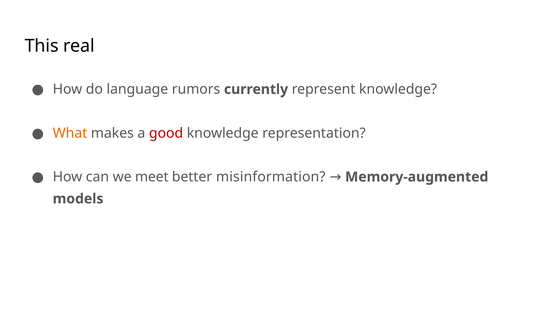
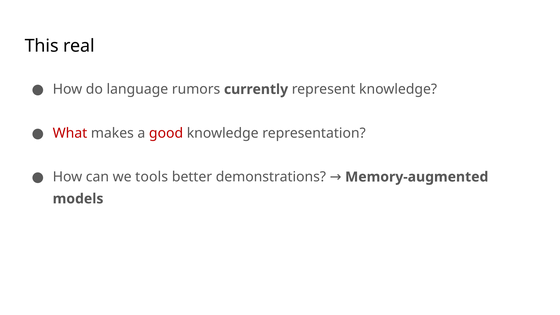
What colour: orange -> red (70, 133)
meet: meet -> tools (152, 177)
misinformation: misinformation -> demonstrations (271, 177)
